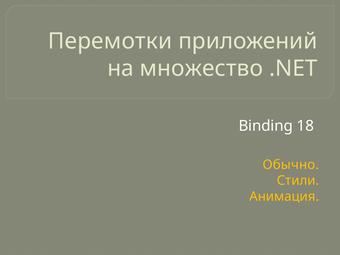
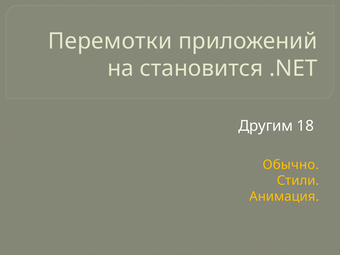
множество: множество -> становится (201, 68)
Binding: Binding -> Другим (266, 126)
